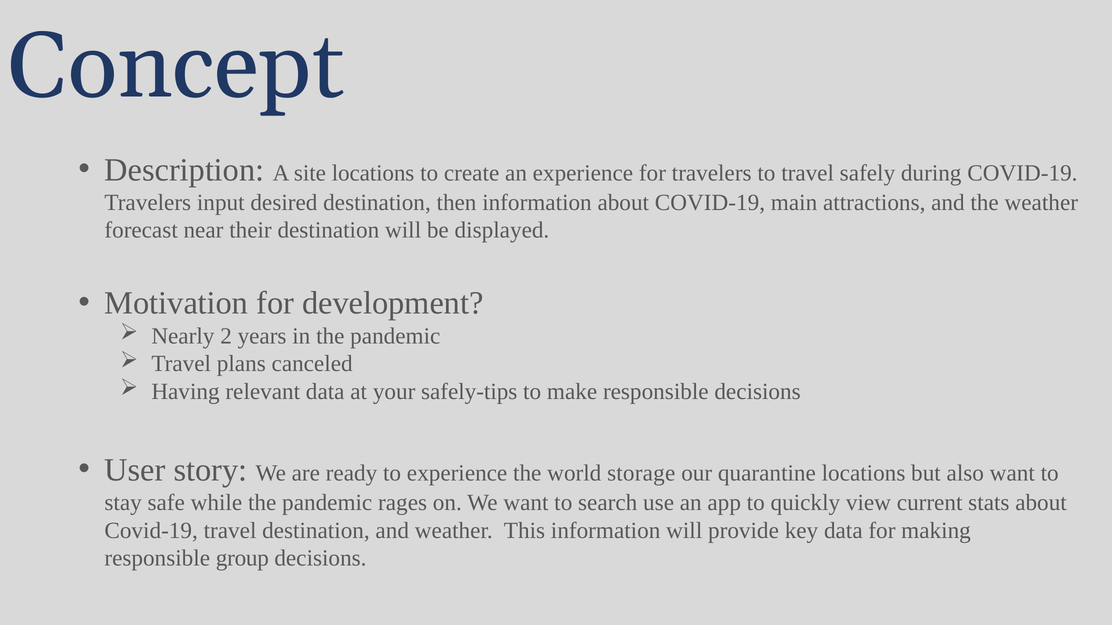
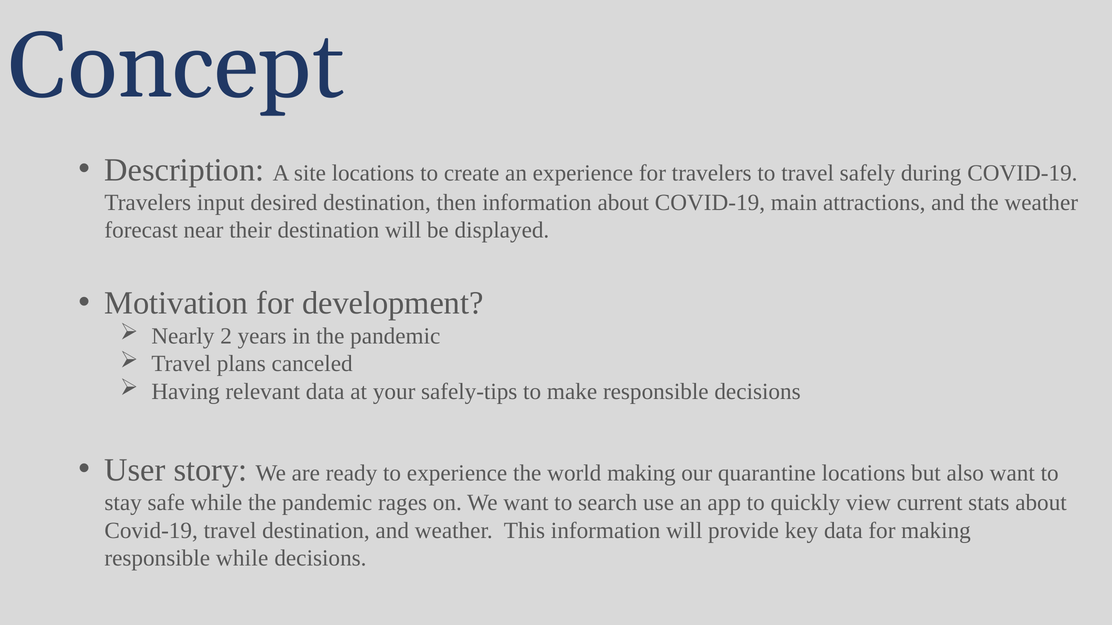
world storage: storage -> making (641, 473)
responsible group: group -> while (242, 559)
